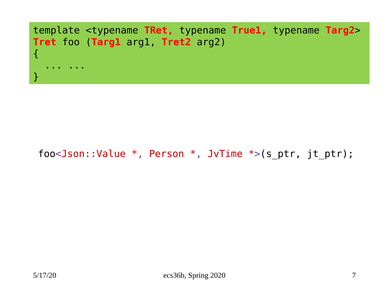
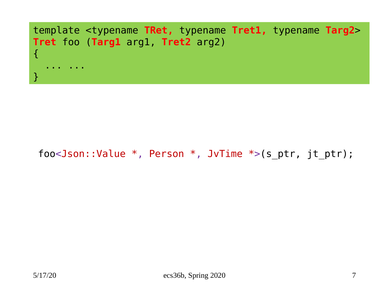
True1: True1 -> Tret1 (249, 31)
